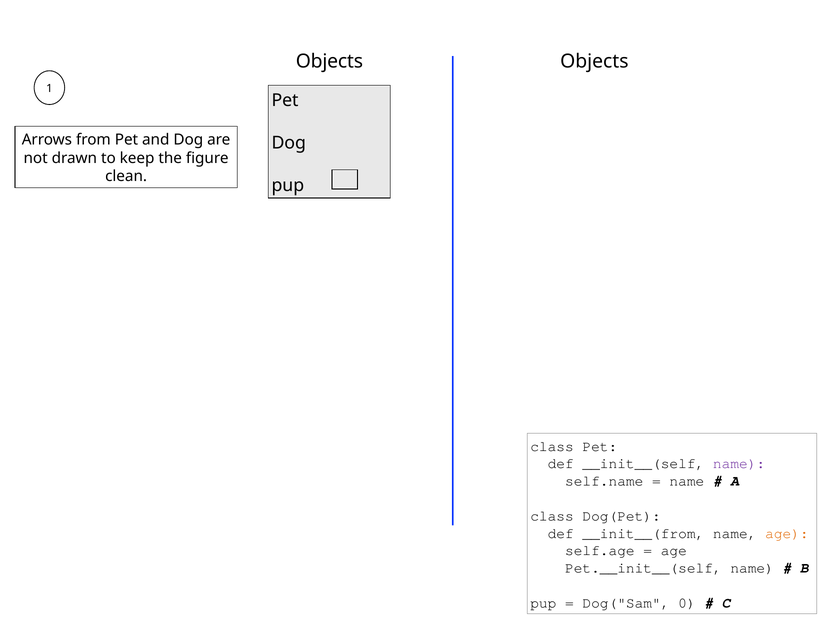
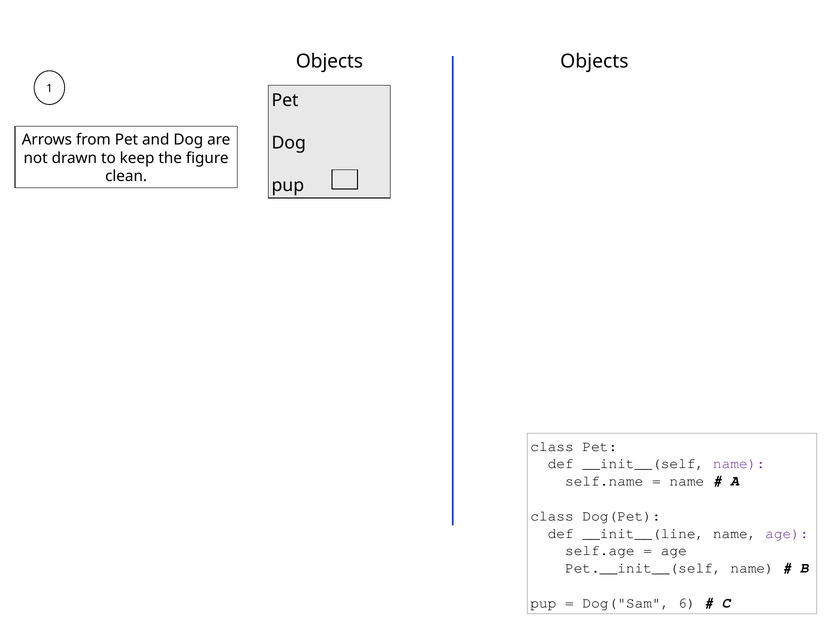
__init__(from: __init__(from -> __init__(line (643, 533)
age colour: orange -> purple (787, 533)
0: 0 -> 6 (687, 603)
